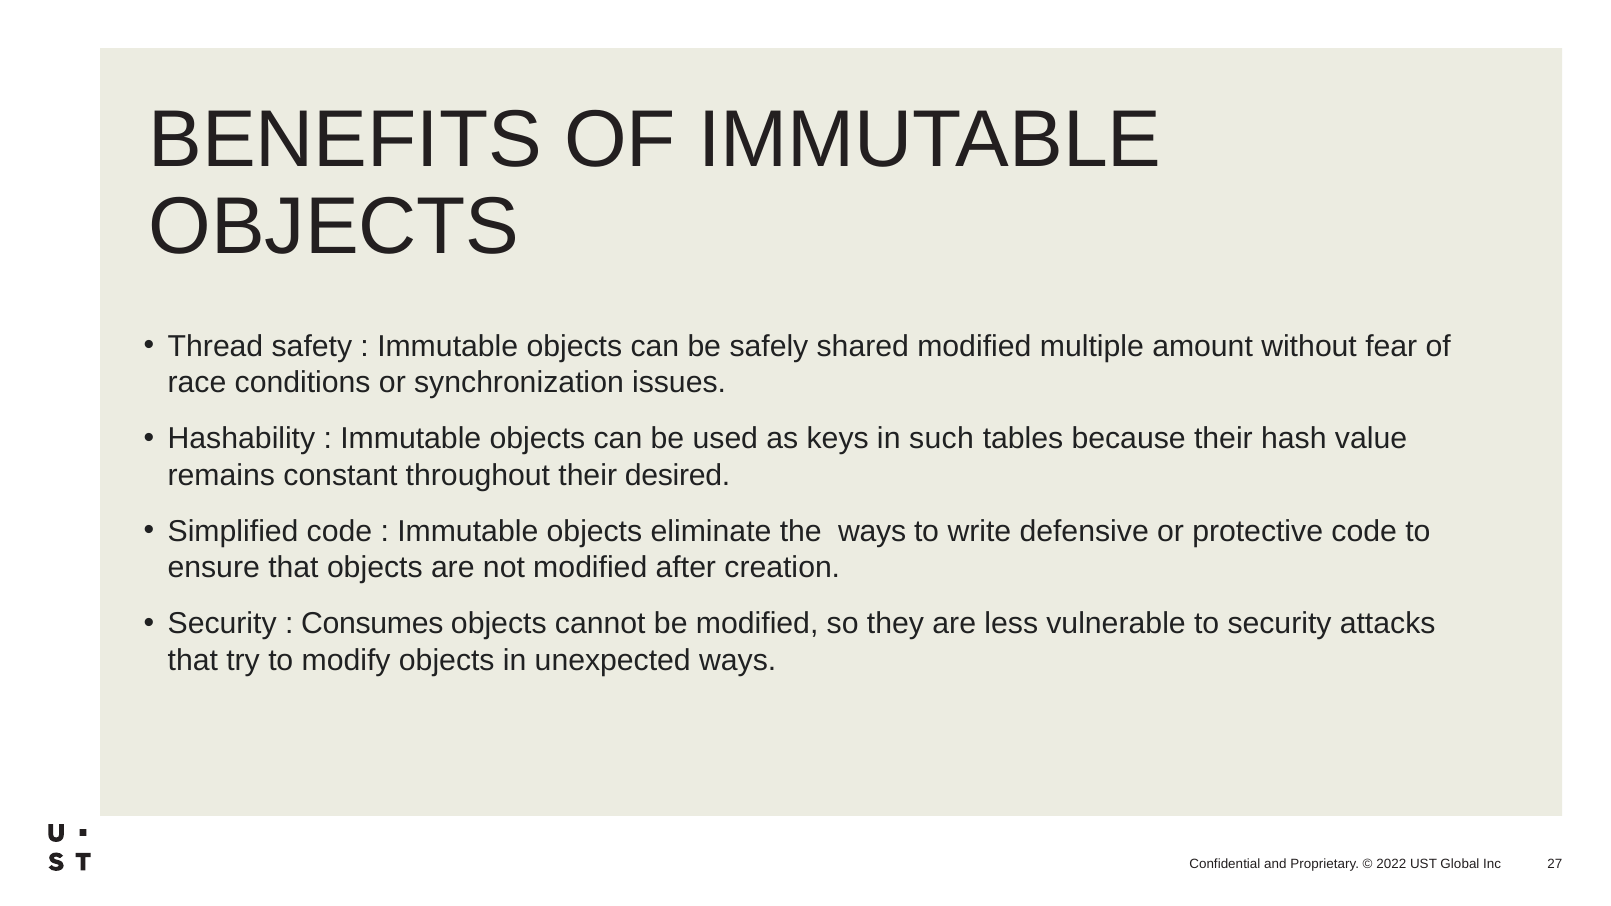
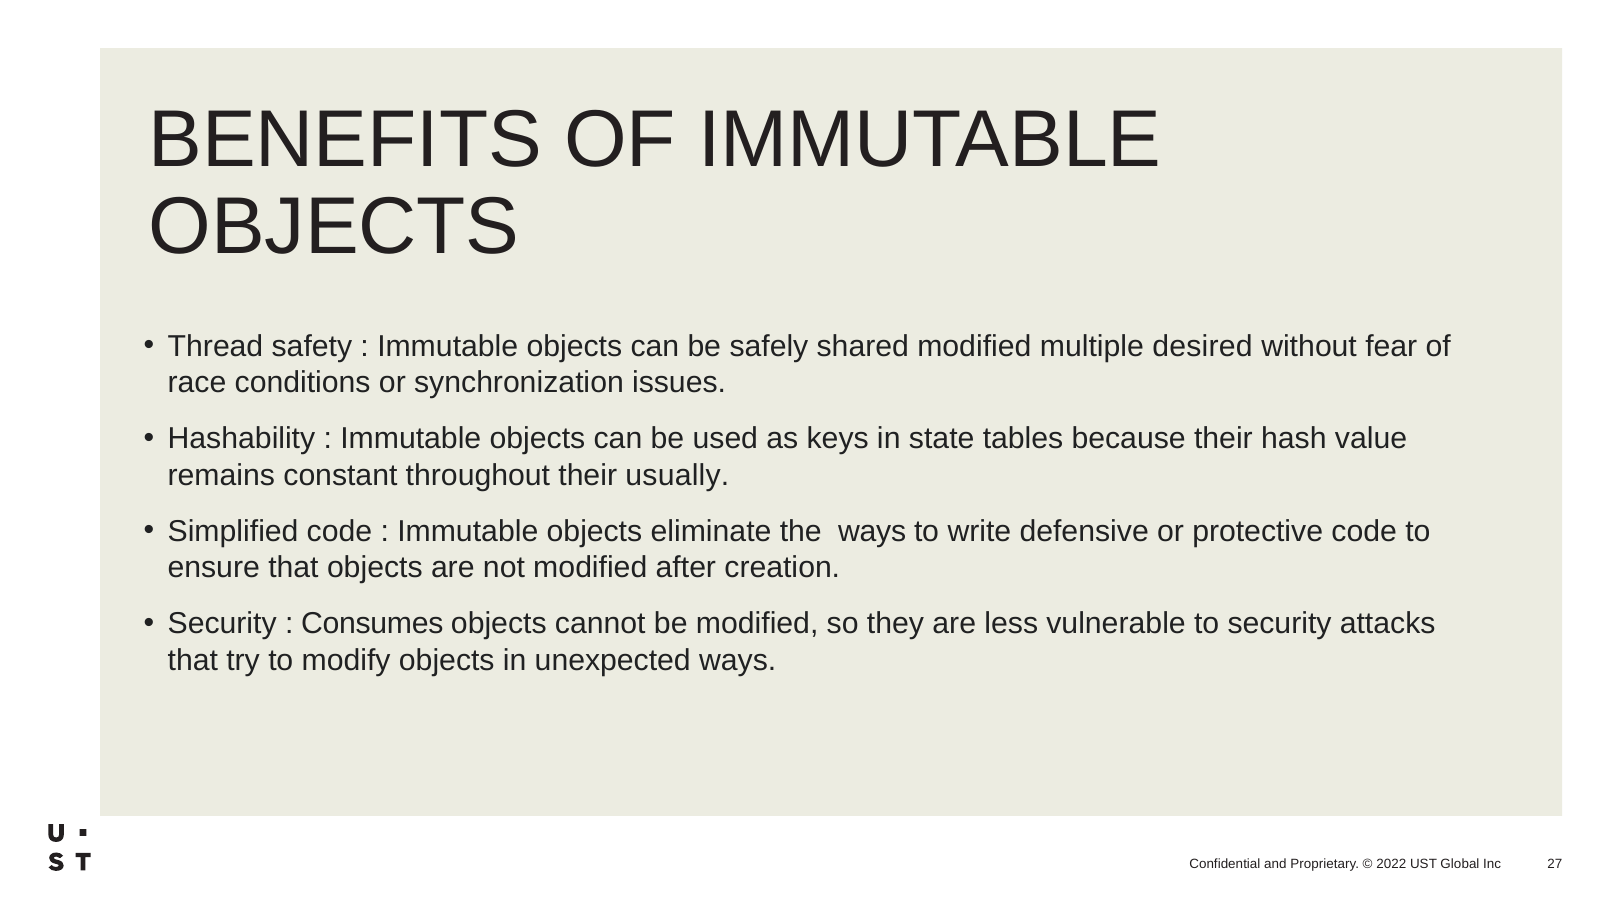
amount: amount -> desired (1202, 346)
such: such -> state (942, 439)
desired: desired -> usually (677, 475)
